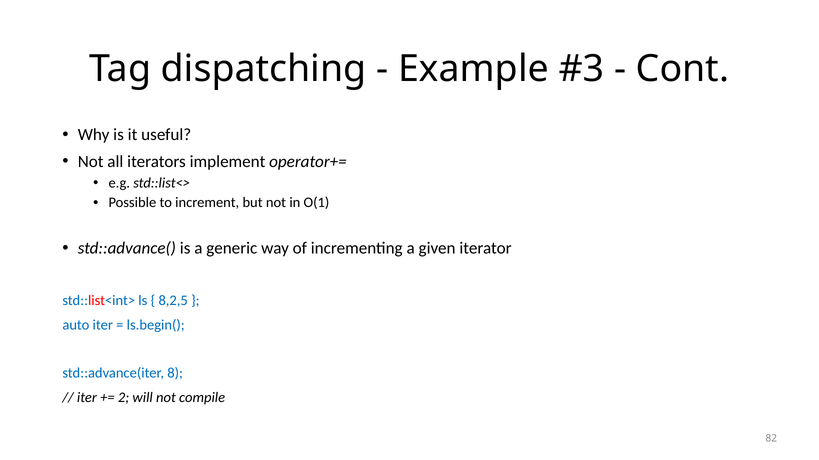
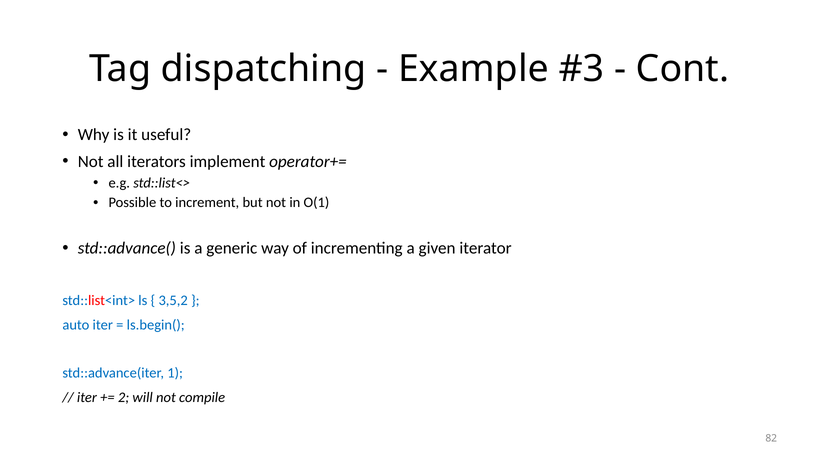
8,2,5: 8,2,5 -> 3,5,2 (173, 301)
8: 8 -> 1 (175, 374)
